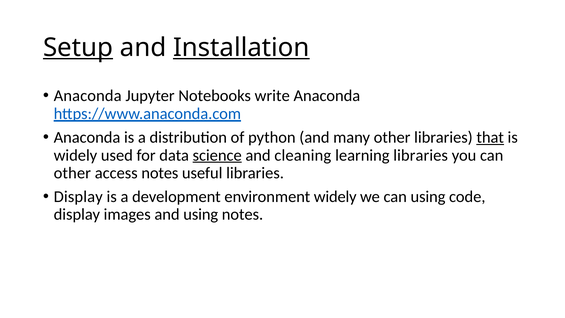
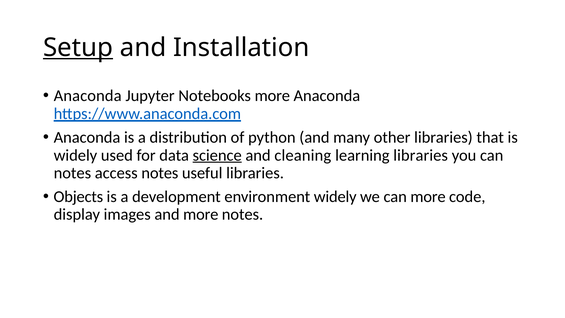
Installation underline: present -> none (241, 47)
Notebooks write: write -> more (272, 96)
that underline: present -> none (490, 137)
other: other -> notes (72, 173)
Display: Display -> Objects (78, 197)
can using: using -> more (428, 197)
and using: using -> more (201, 214)
